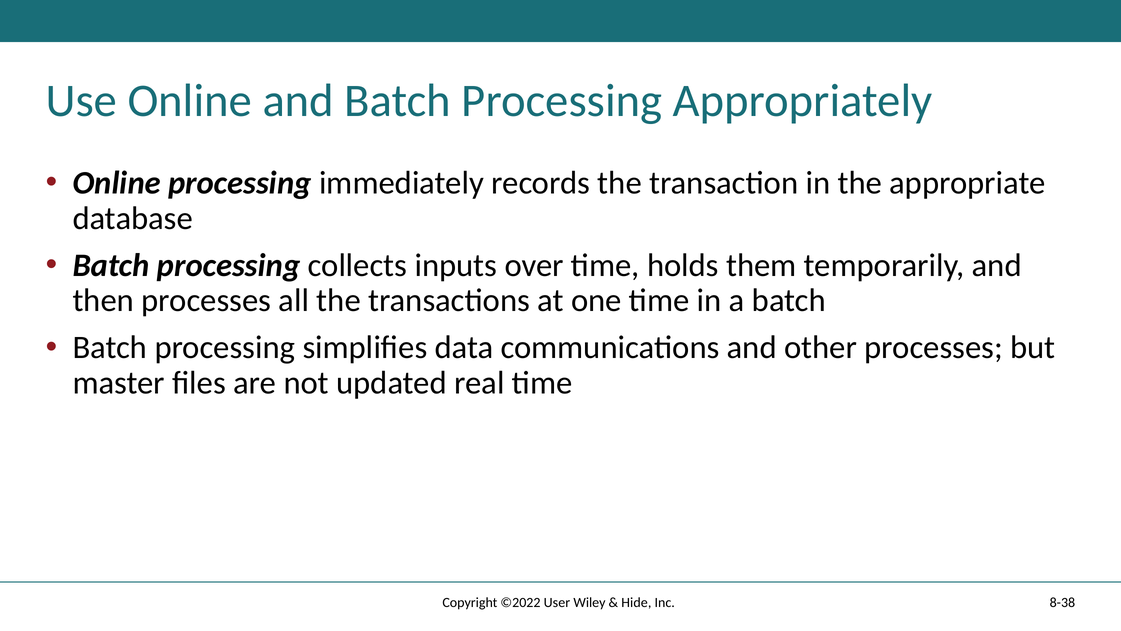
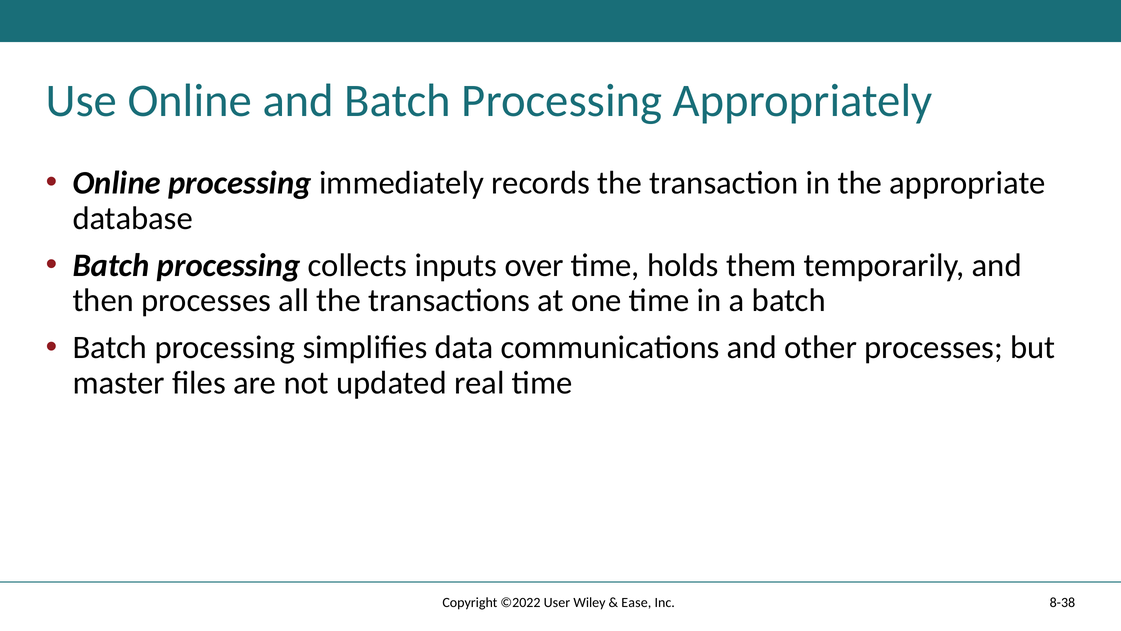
Hide: Hide -> Ease (636, 602)
